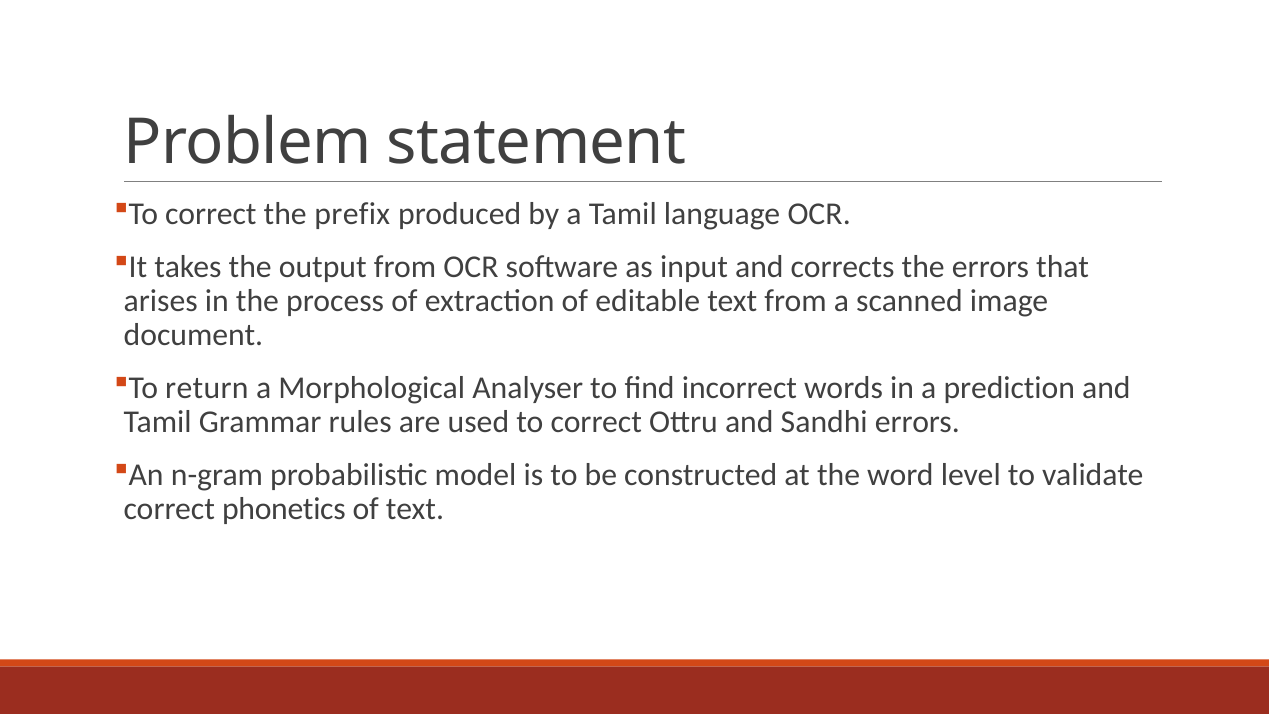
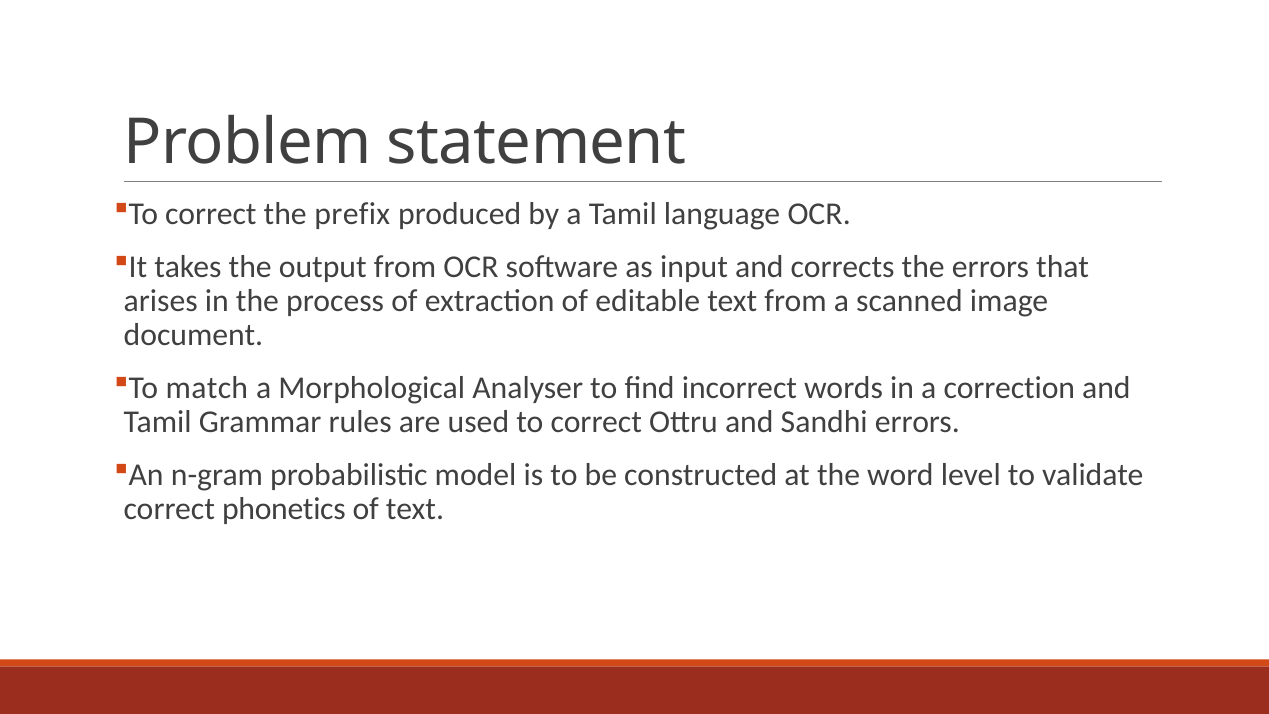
return: return -> match (207, 388)
prediction: prediction -> correction (1009, 388)
